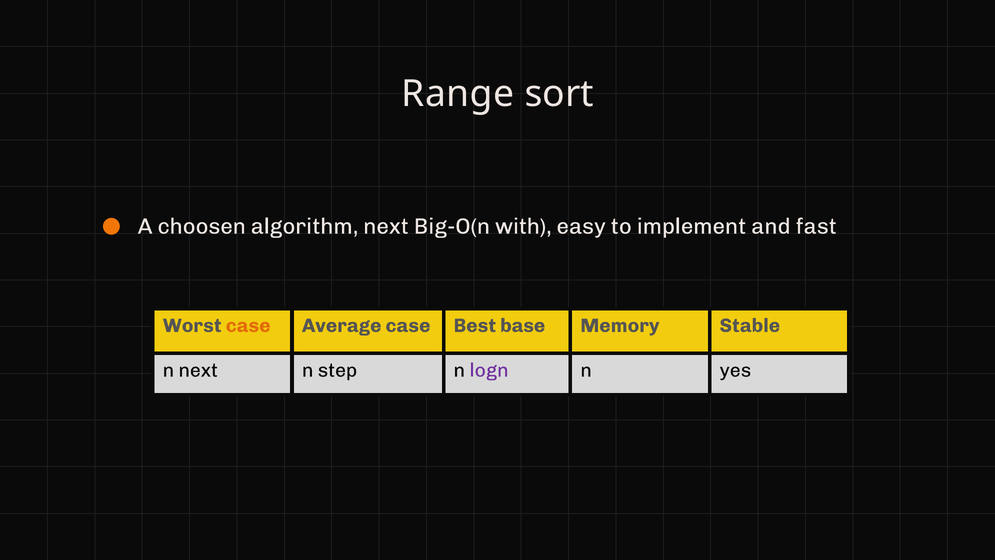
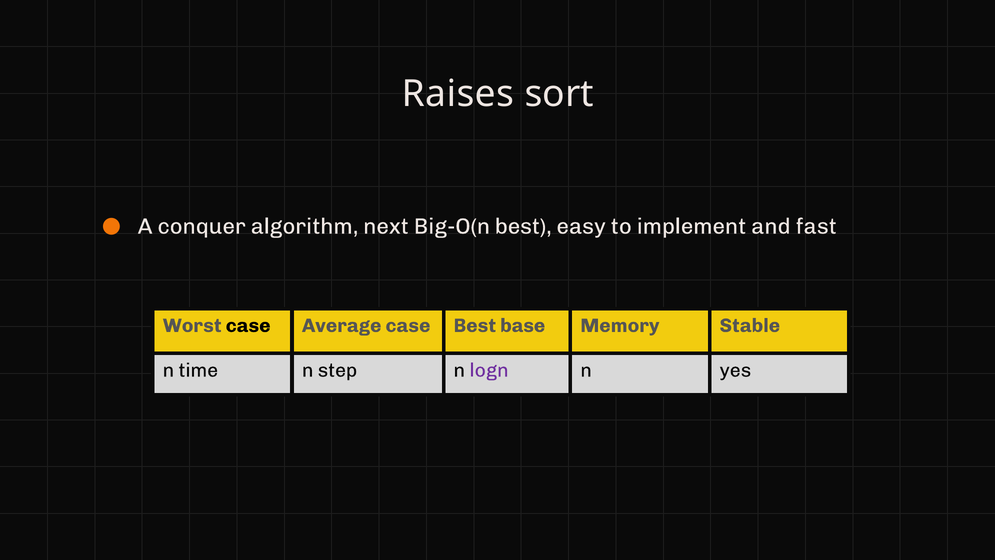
Range: Range -> Raises (458, 94)
choosen: choosen -> conquer (202, 226)
Big-O(n with: with -> best (523, 226)
case colour: orange -> black (248, 325)
n next: next -> time (198, 370)
